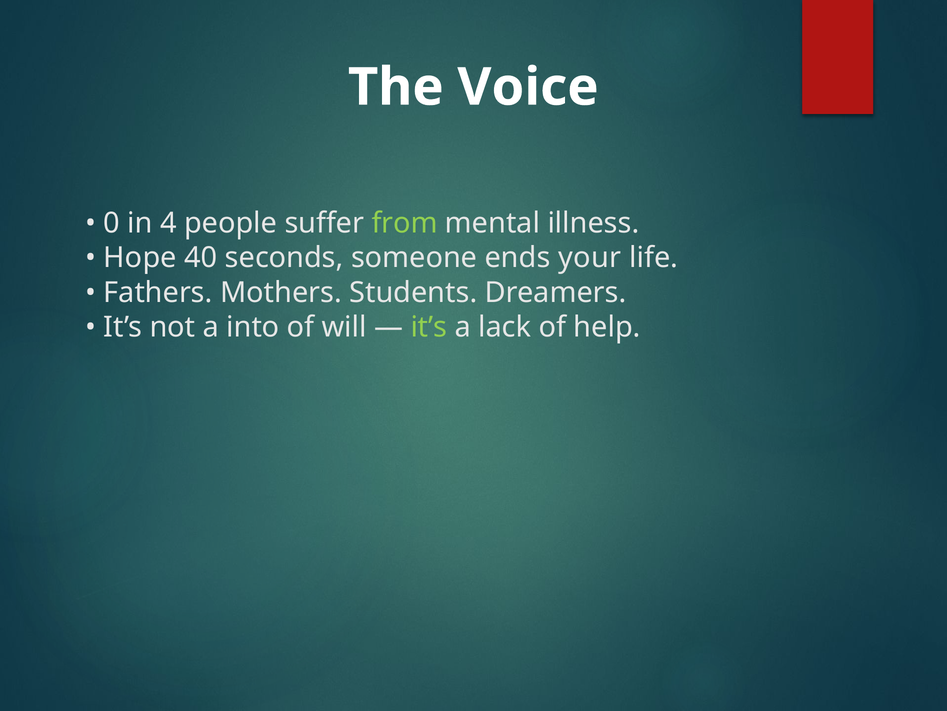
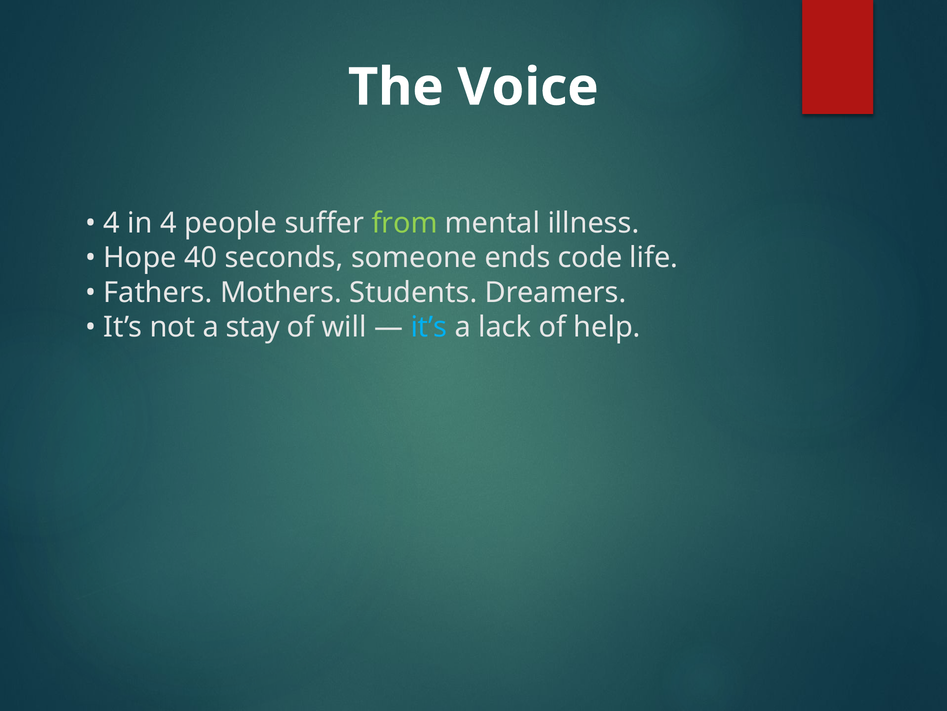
0: 0 -> 4 (112, 223)
your: your -> code (590, 258)
into: into -> stay (253, 327)
it’s colour: light green -> light blue (429, 327)
